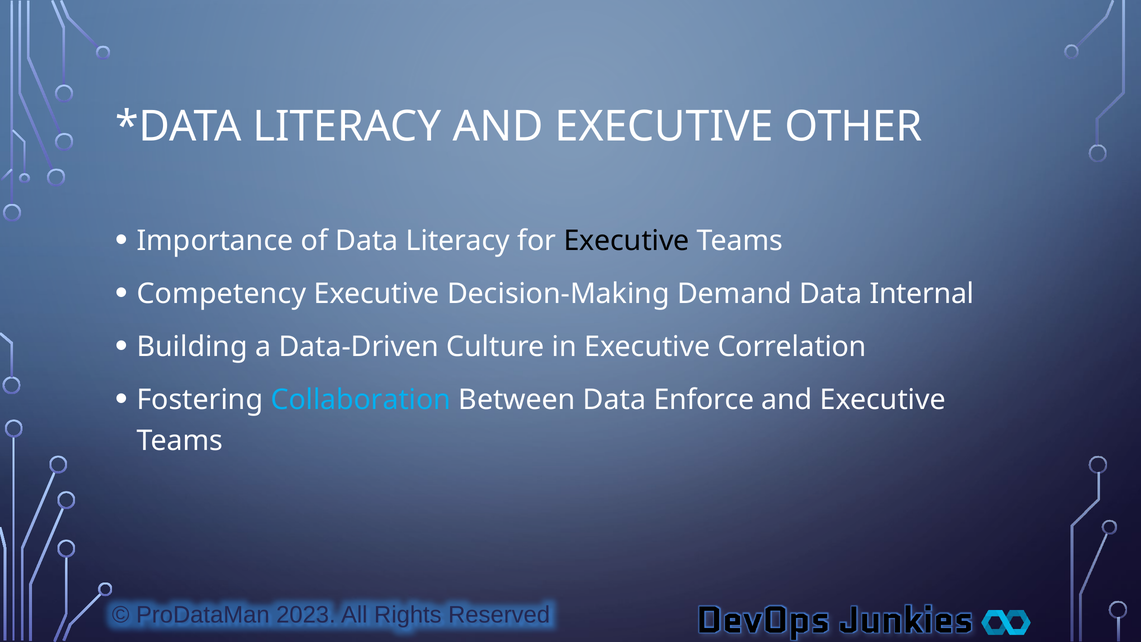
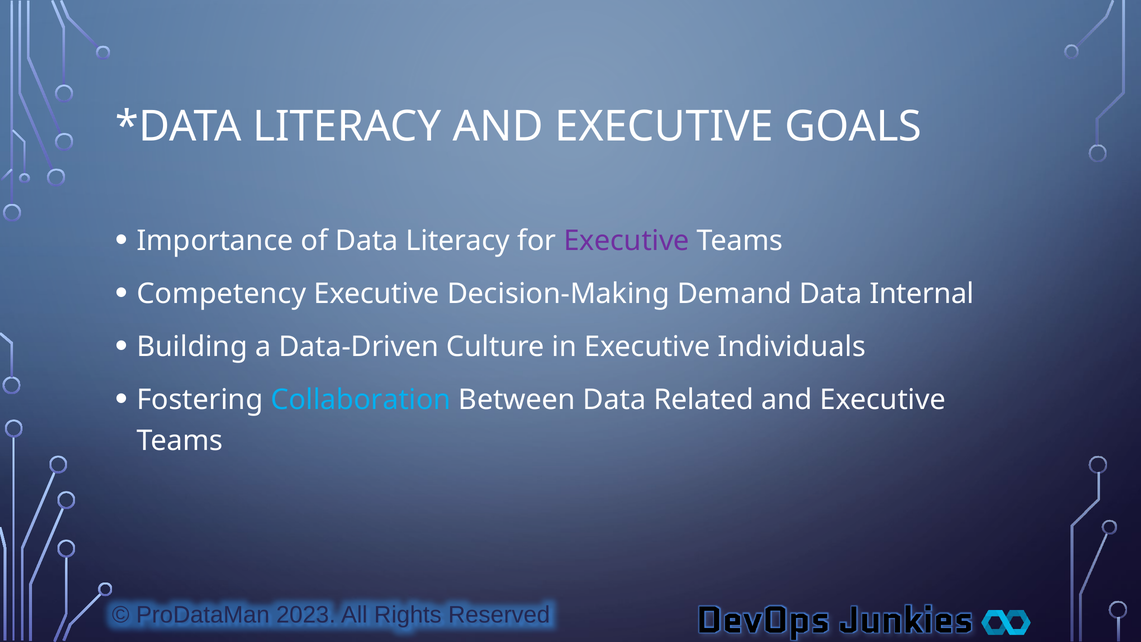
OTHER: OTHER -> GOALS (853, 127)
Executive colour: black -> purple (627, 241)
Correlation: Correlation -> Individuals (792, 347)
Enforce: Enforce -> Related (704, 400)
